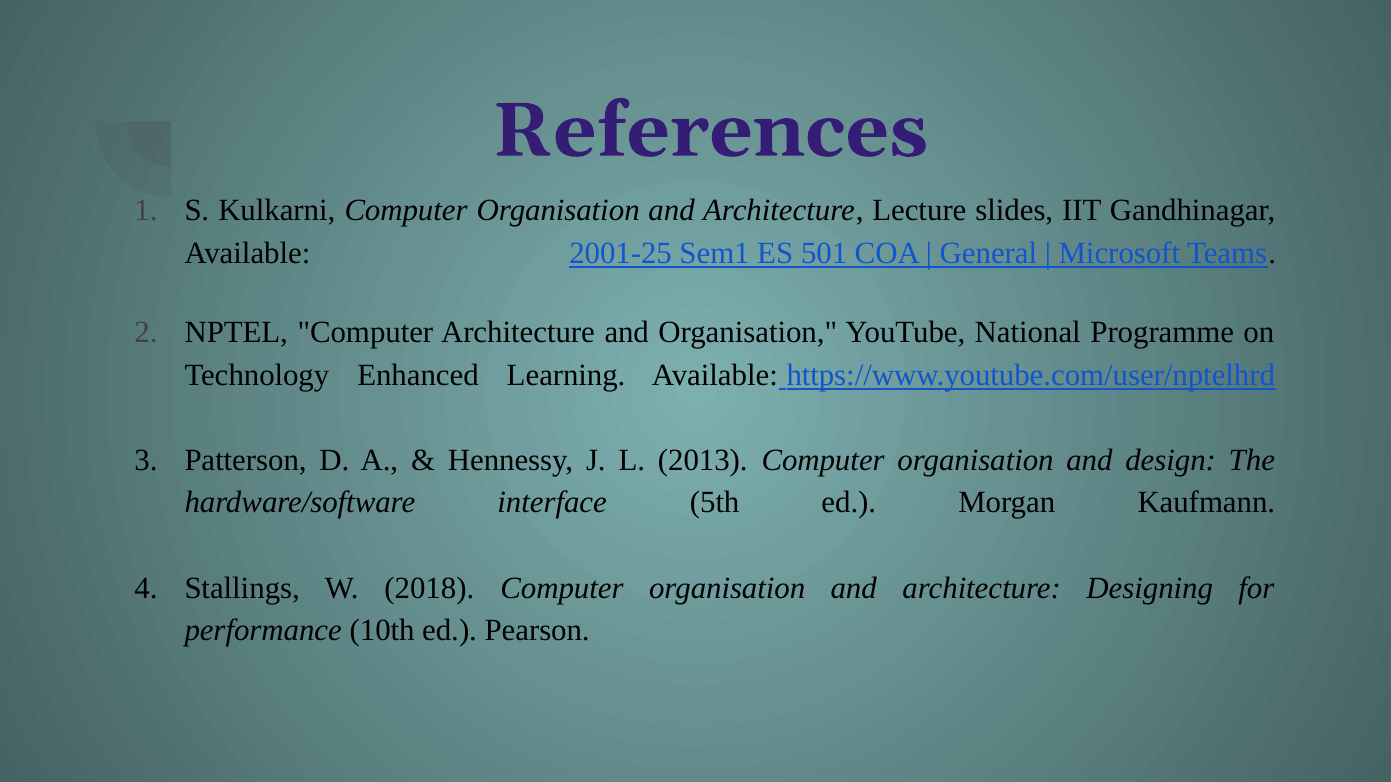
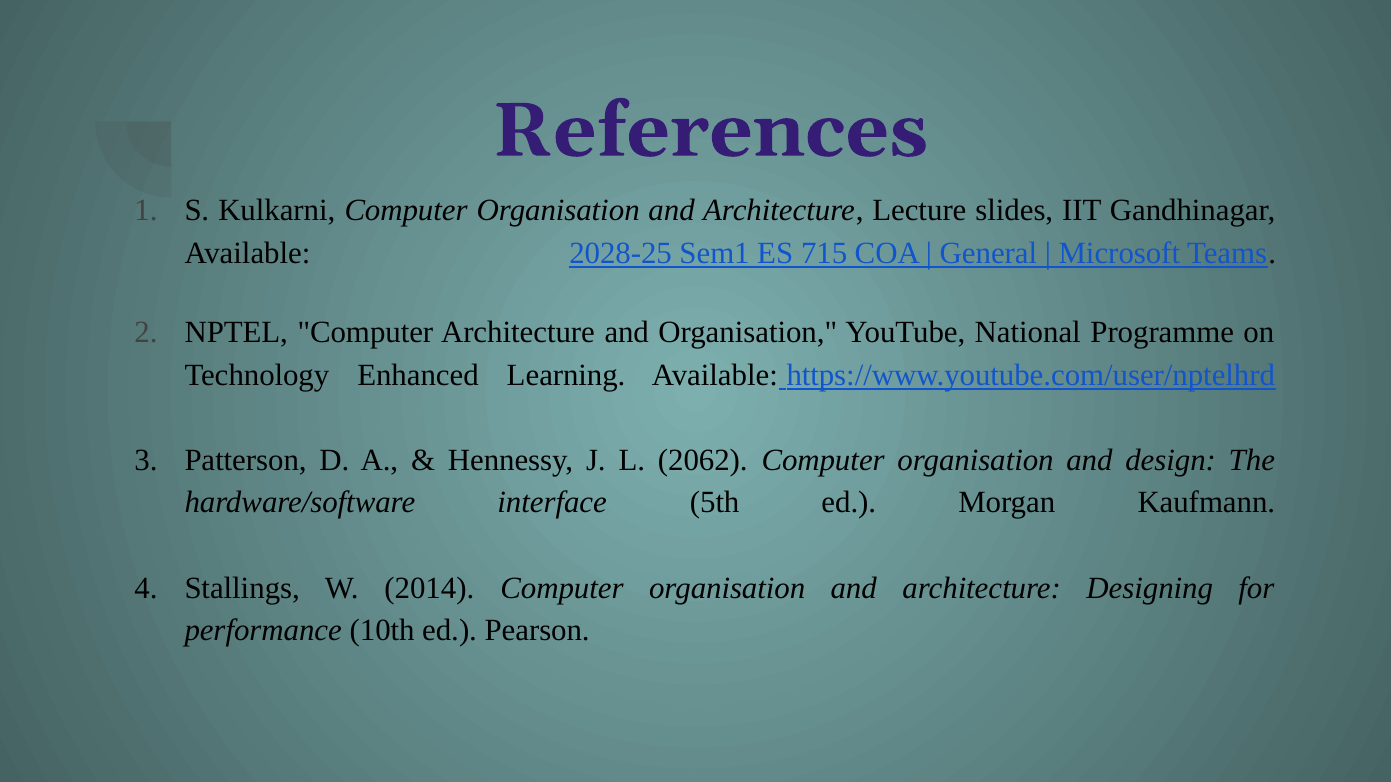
2001-25: 2001-25 -> 2028-25 (621, 253)
501: 501 -> 715 (824, 253)
2013: 2013 -> 2062 (703, 461)
2018: 2018 -> 2014 (429, 588)
